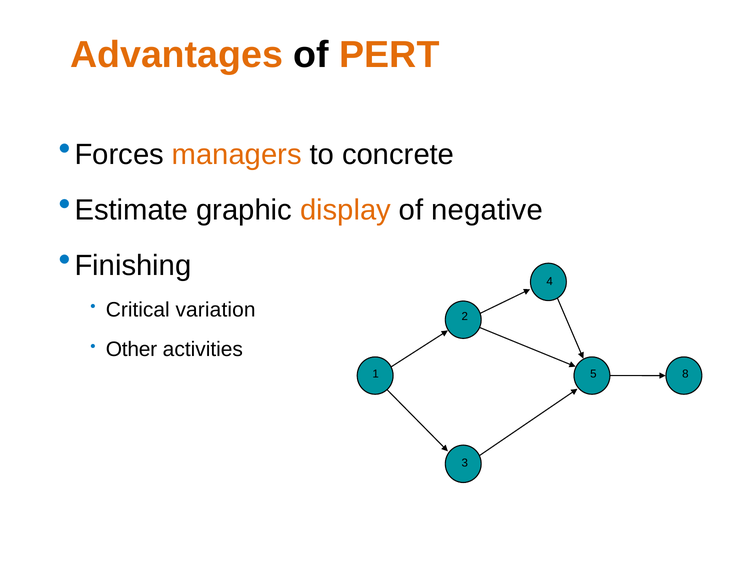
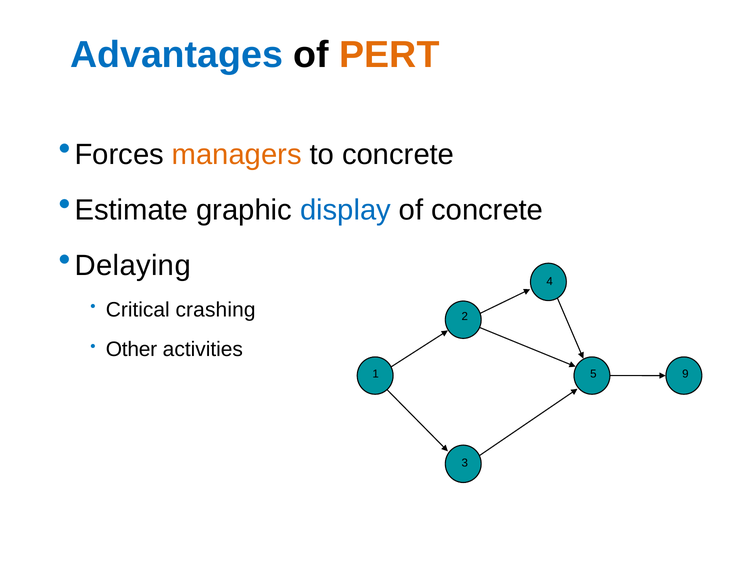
Advantages colour: orange -> blue (177, 55)
display colour: orange -> blue (345, 210)
of negative: negative -> concrete (487, 210)
Finishing: Finishing -> Delaying (133, 266)
variation: variation -> crashing (216, 310)
8: 8 -> 9 (685, 374)
